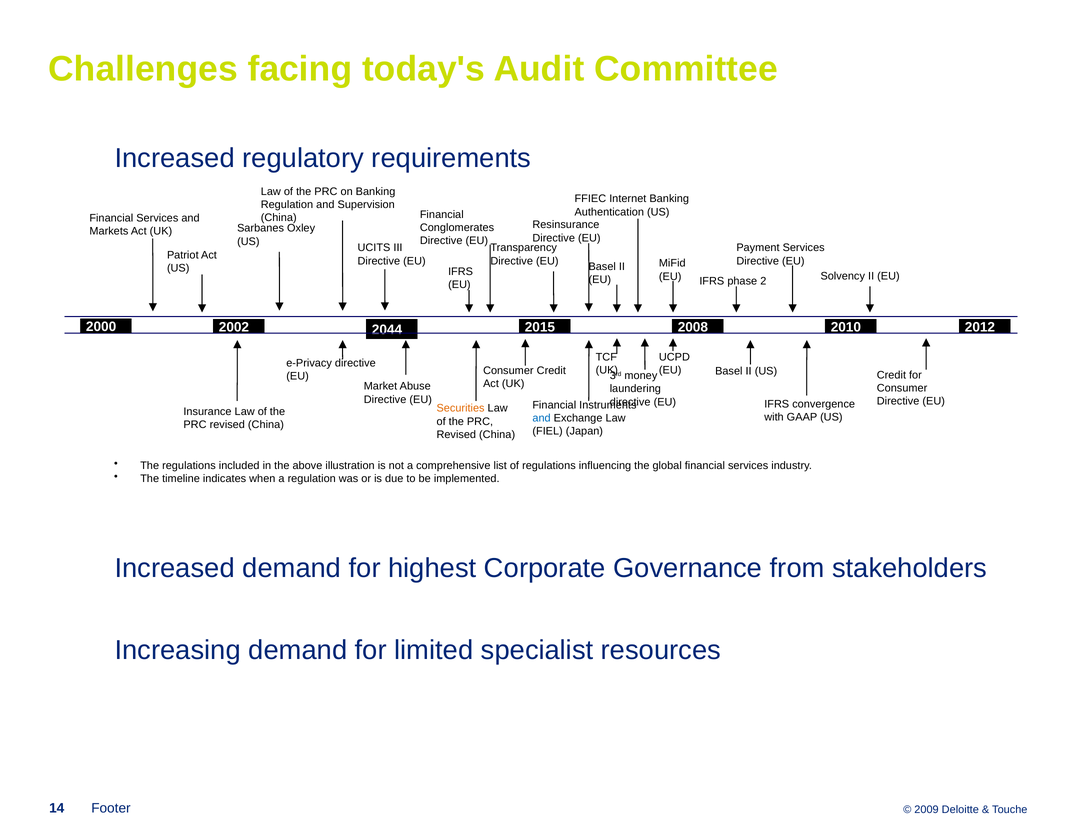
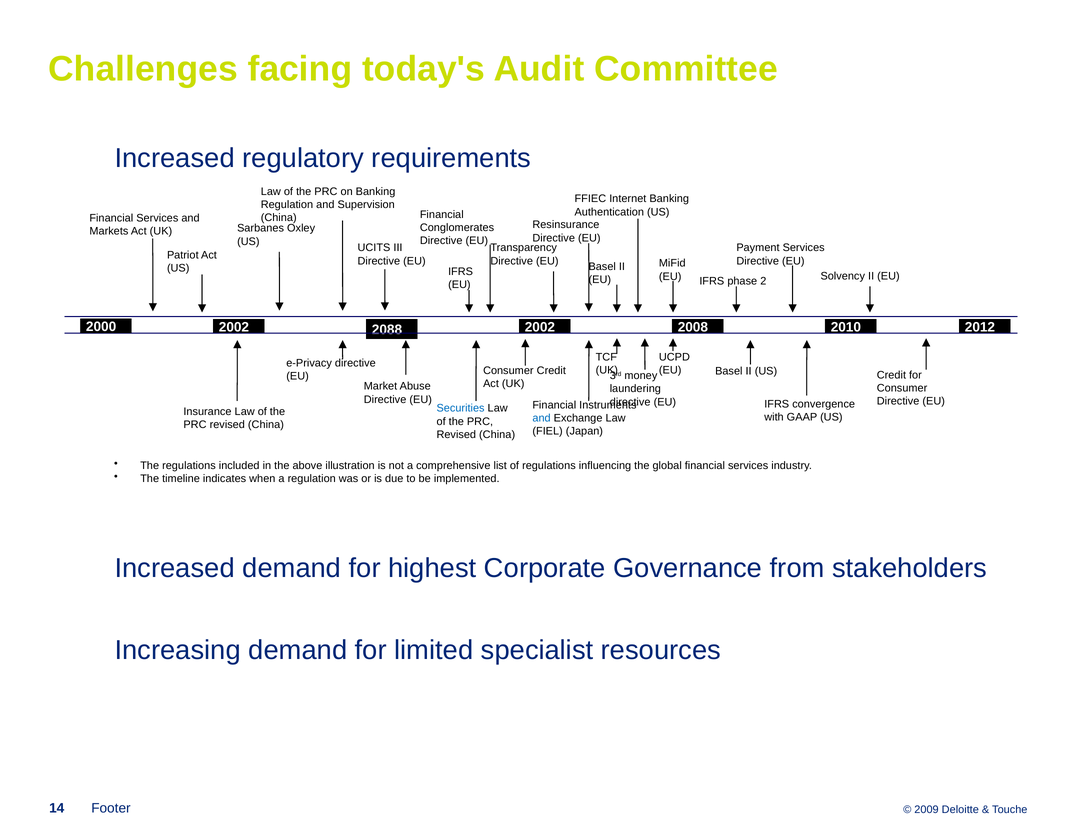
2002 2015: 2015 -> 2002 (540, 327)
2044: 2044 -> 2088 (387, 330)
Securities colour: orange -> blue (461, 408)
